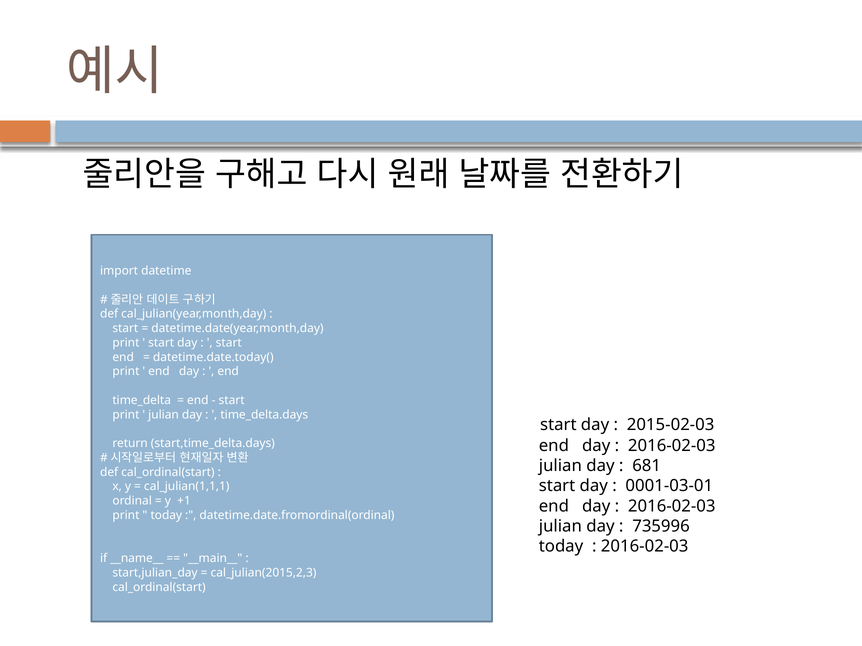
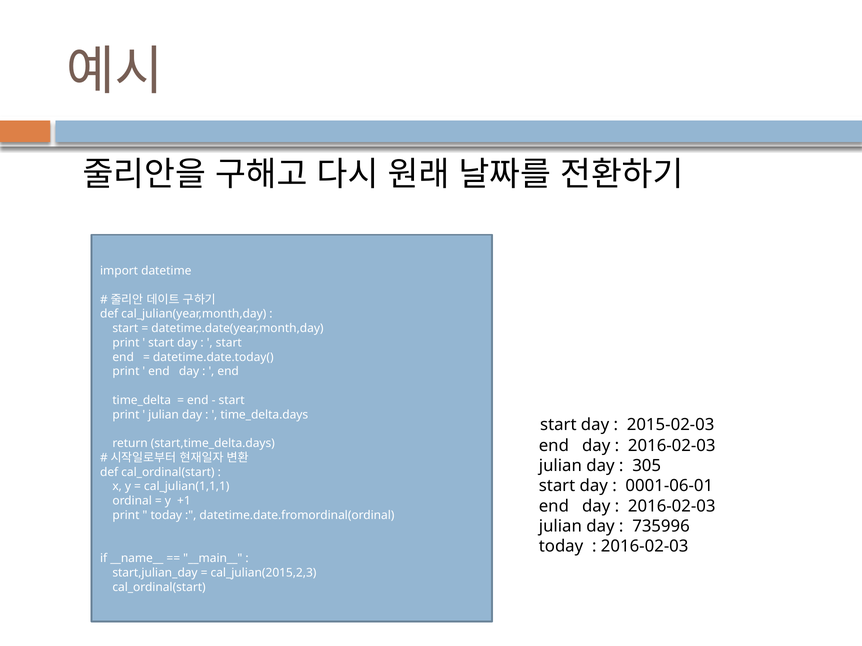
681: 681 -> 305 (647, 466)
0001-03-01: 0001-03-01 -> 0001-06-01 (669, 486)
